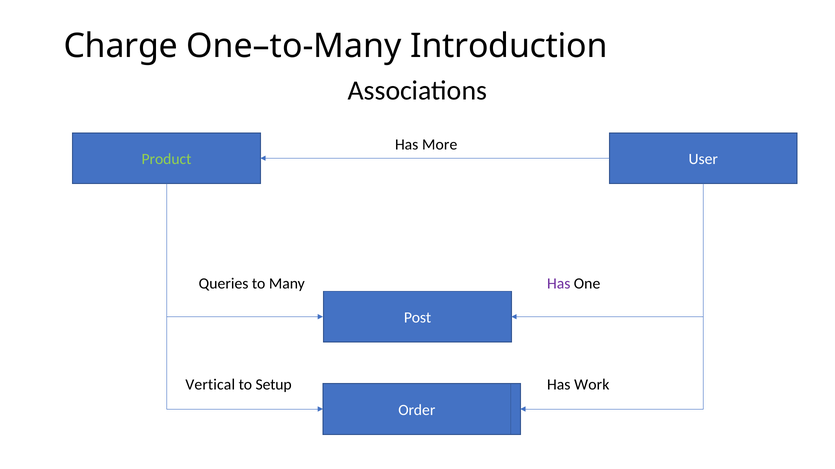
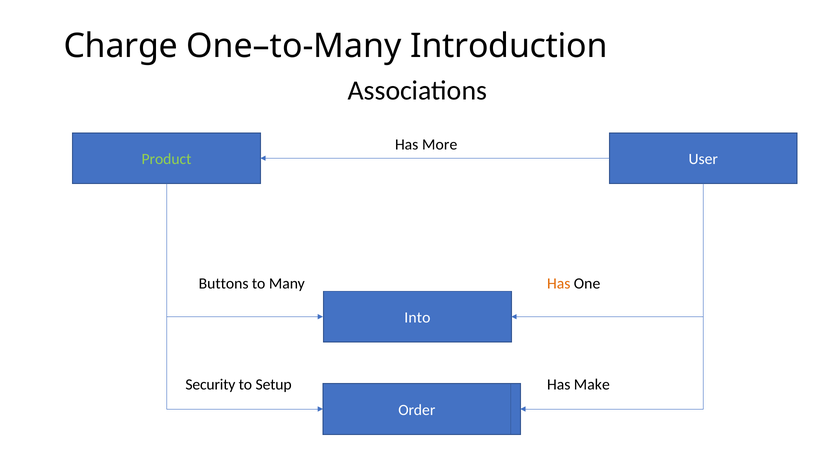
Queries: Queries -> Buttons (224, 284)
Has colour: purple -> orange (559, 284)
Post: Post -> Into (417, 318)
Vertical: Vertical -> Security (210, 385)
Work: Work -> Make (592, 385)
